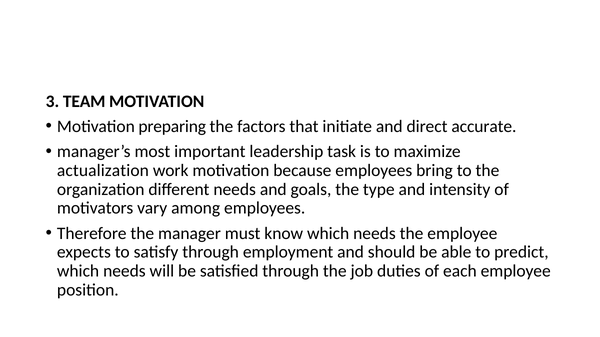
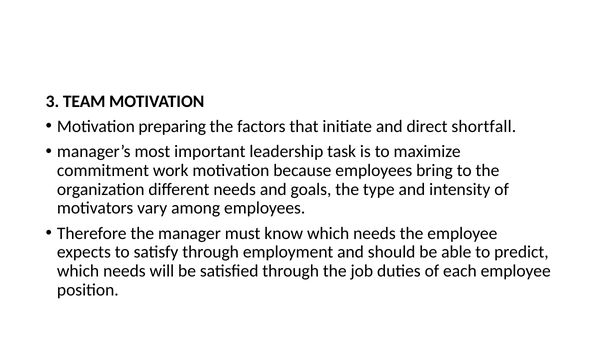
accurate: accurate -> shortfall (484, 127)
actualization: actualization -> commitment (103, 171)
